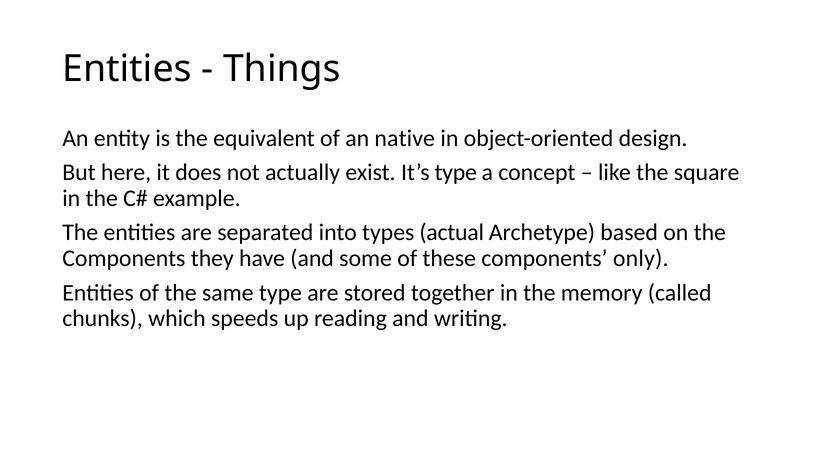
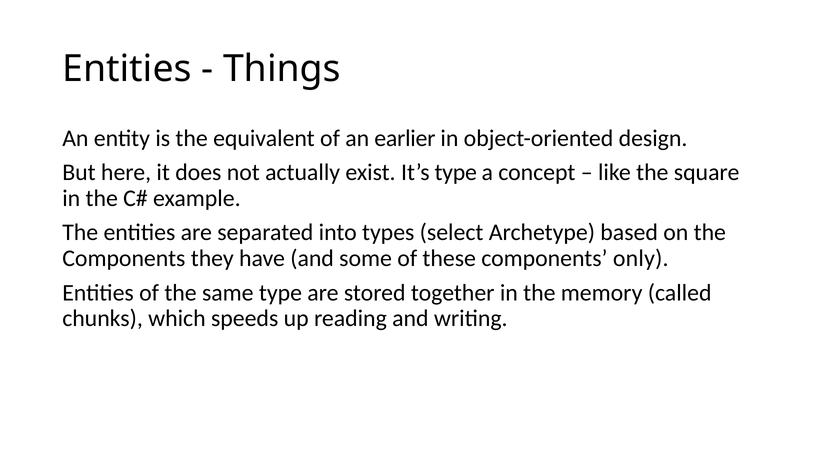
native: native -> earlier (405, 138)
actual: actual -> select (452, 232)
